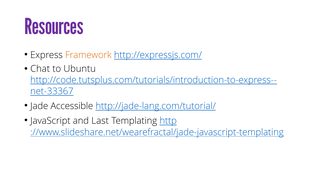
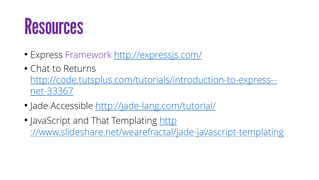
Framework colour: orange -> purple (88, 55)
Ubuntu: Ubuntu -> Returns (80, 69)
Last: Last -> That (100, 121)
